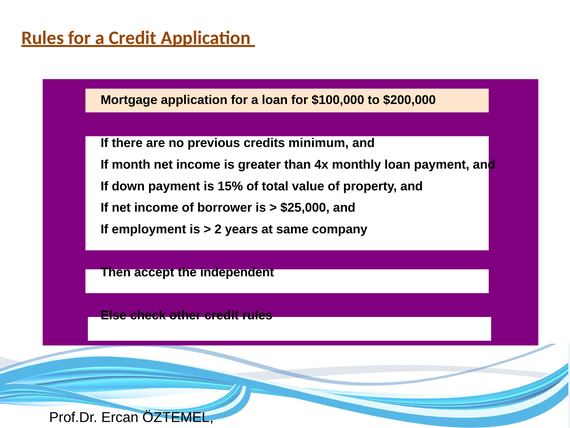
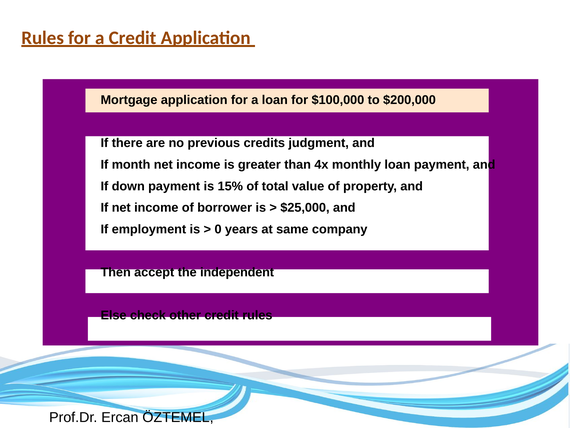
minimum: minimum -> judgment (319, 143)
2: 2 -> 0 (218, 229)
